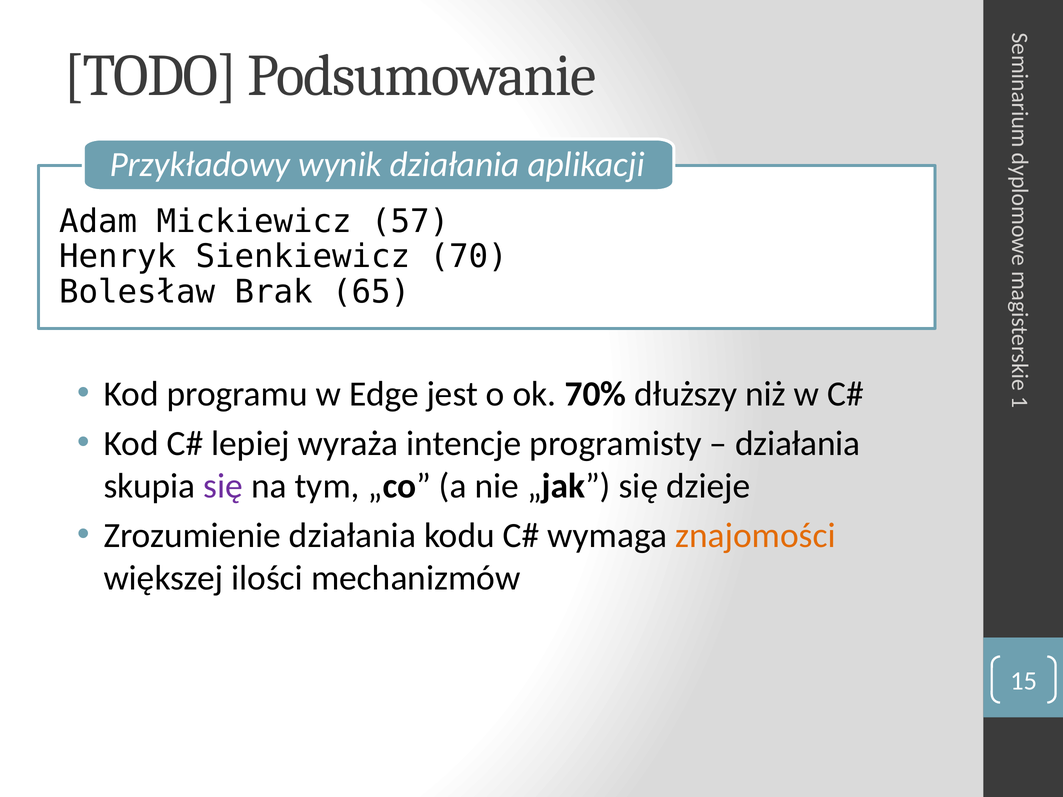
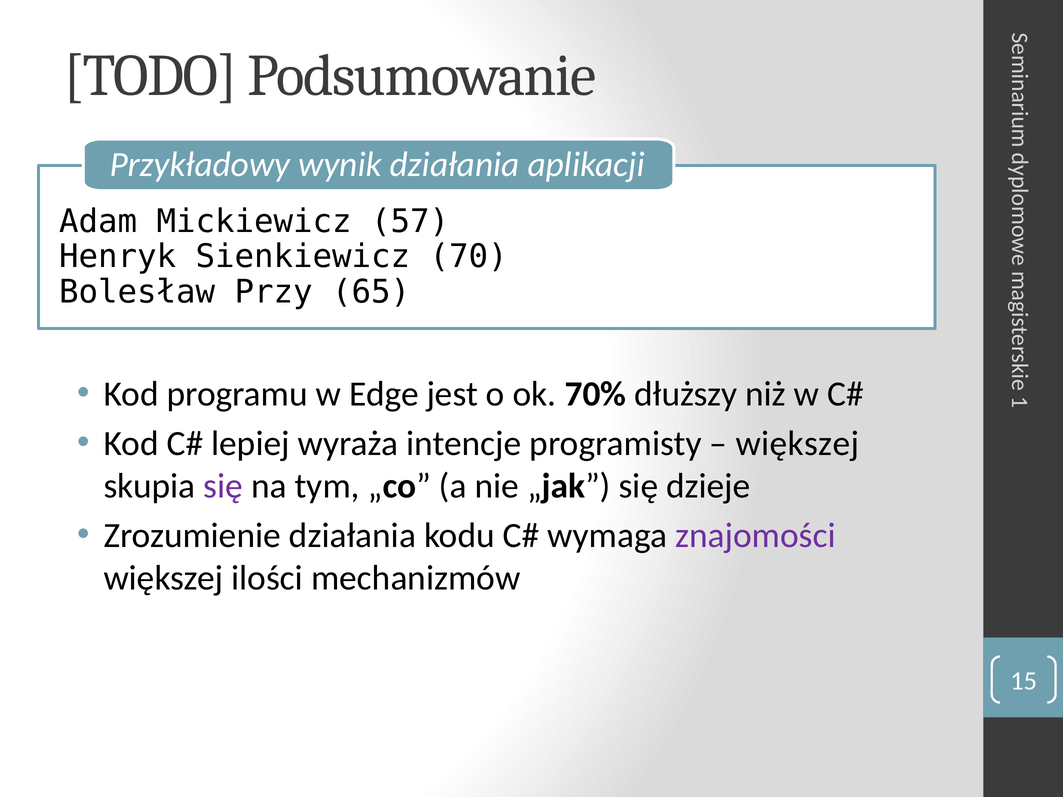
Brak: Brak -> Przy (274, 292)
działania: działania -> większej (797, 444)
znajomości colour: orange -> purple (755, 536)
